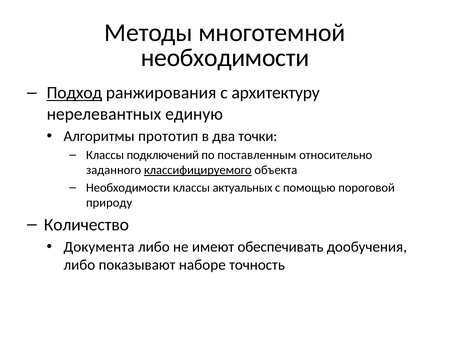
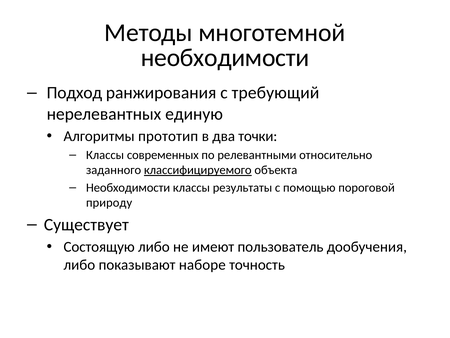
Подход underline: present -> none (74, 93)
архитектуру: архитектуру -> требующий (275, 93)
подключений: подключений -> современных (163, 155)
поставленным: поставленным -> релевантными (257, 155)
актуальных: актуальных -> результаты (242, 187)
Количество: Количество -> Существует (86, 224)
Документа: Документа -> Состоящую (99, 247)
обеспечивать: обеспечивать -> пользователь (280, 247)
